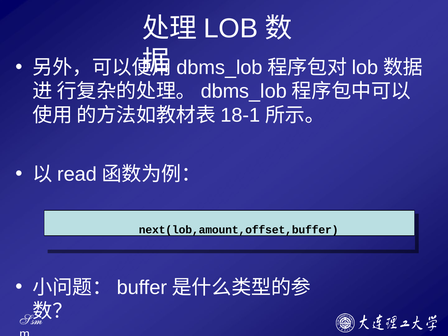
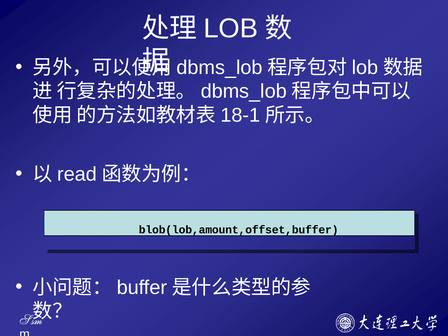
next(lob,amount,offset,buffer: next(lob,amount,offset,buffer -> blob(lob,amount,offset,buffer (239, 230)
